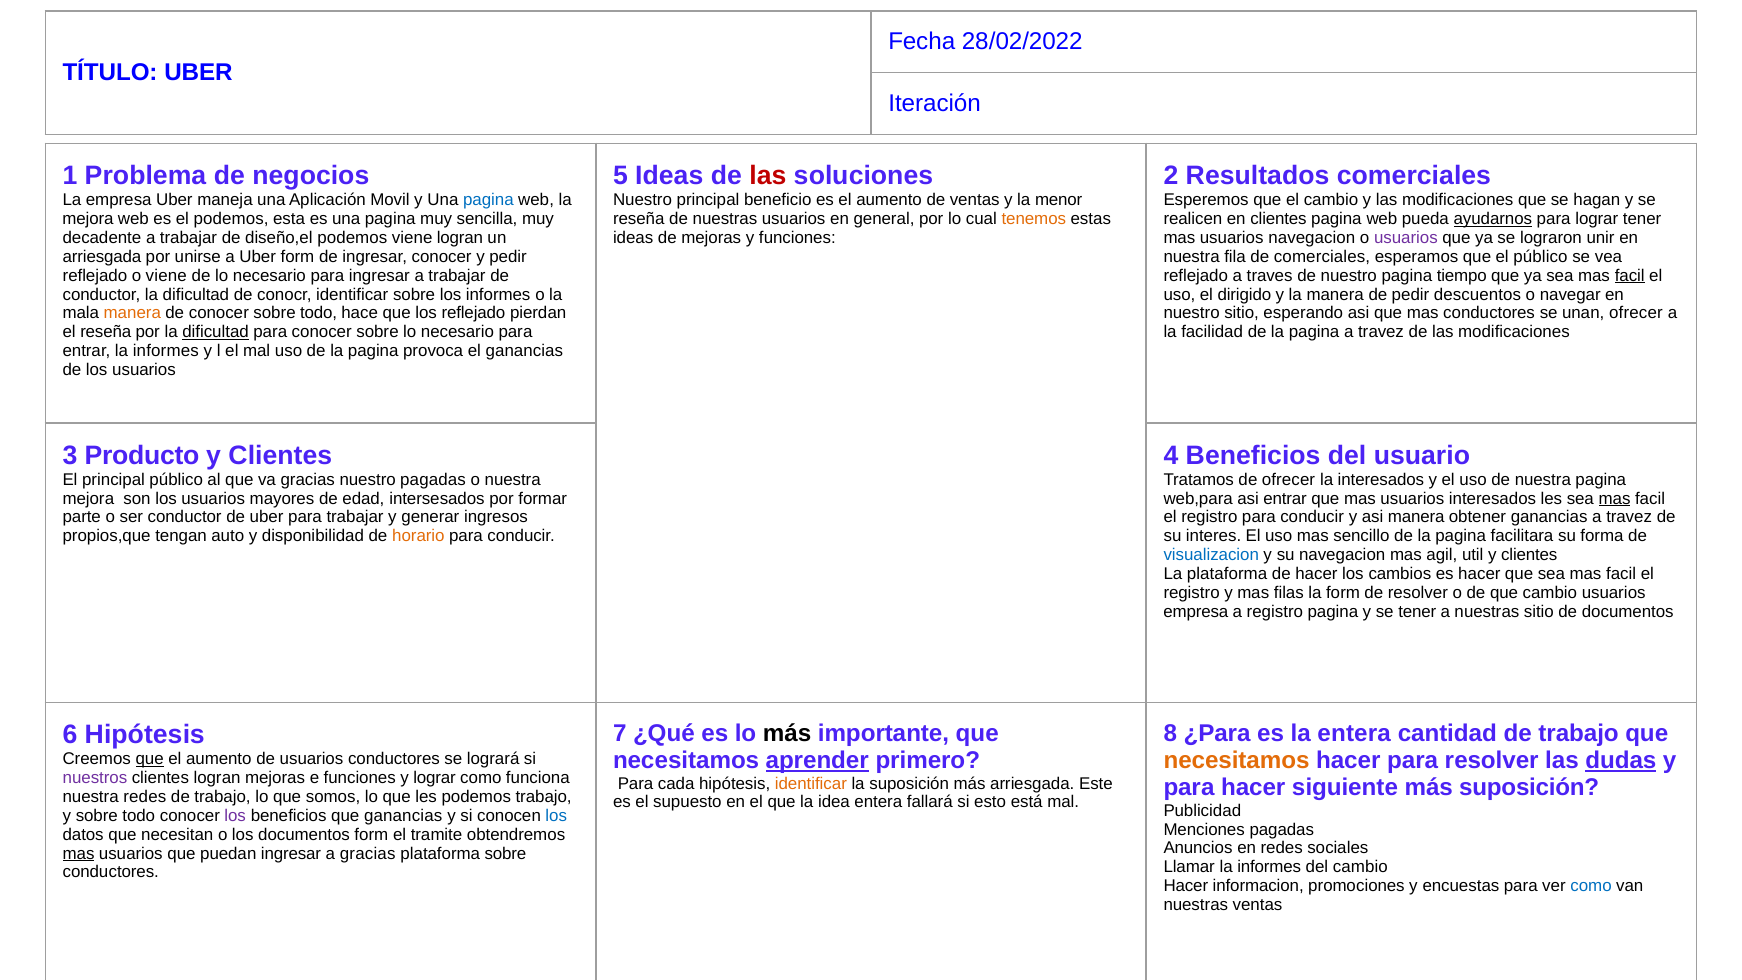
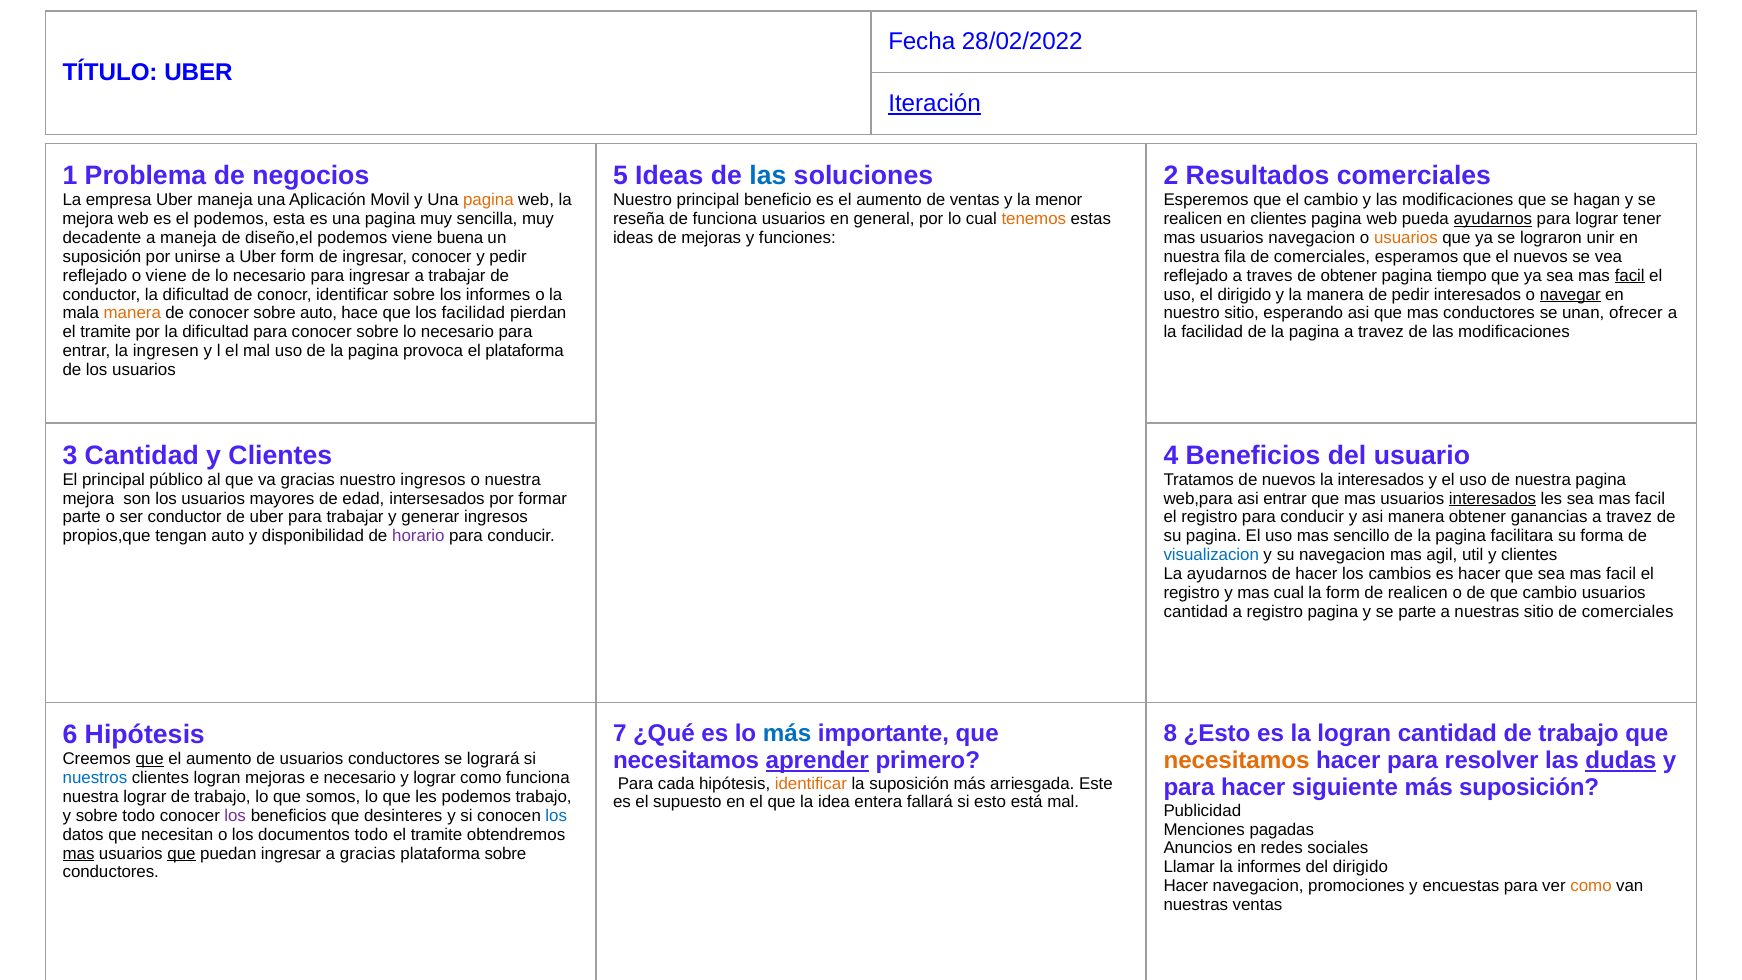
Iteración underline: none -> present (935, 104)
las colour: red -> blue (768, 176)
pagina colour: blue -> orange (488, 200)
de nuestras: nuestras -> funciona (725, 219)
decadente a trabajar: trabajar -> maneja (188, 238)
viene logran: logran -> buena (460, 238)
usuarios colour: purple -> orange (1406, 238)
arriesgada: arriesgada -> suposición (102, 257)
el público: público -> nuevos (1541, 257)
de nuestro: nuestro -> obtener (1349, 276)
pedir descuentos: descuentos -> interesados (1477, 294)
navegar underline: none -> present (1570, 294)
conocer sobre todo: todo -> auto (319, 313)
los reflejado: reflejado -> facilidad (473, 313)
reseña: reseña -> tramite (106, 332)
dificultad underline: present -> none (216, 332)
entrar la informes: informes -> ingresen (166, 351)
el ganancias: ganancias -> plataforma (524, 351)
3 Producto: Producto -> Cantidad (142, 455)
nuestro pagadas: pagadas -> ingresos (433, 480)
de ofrecer: ofrecer -> nuevos (1289, 480)
interesados underline: none -> present (1493, 498)
mas underline: present -> none (1615, 498)
horario colour: orange -> purple (418, 536)
su interes: interes -> pagina (1214, 536)
La plataforma: plataforma -> ayudarnos (1227, 574)
mas filas: filas -> cual (1289, 593)
de resolver: resolver -> realicen (1418, 593)
empresa: empresa -> cantidad (1196, 612)
se tener: tener -> parte (1417, 612)
documentos: documentos -> comerciales (1628, 612)
más colour: black -> blue (787, 733)
¿Para: ¿Para -> ¿Esto (1217, 733)
la entera: entera -> logran (1354, 733)
nuestros colour: purple -> blue (95, 778)
e funciones: funciones -> necesario (360, 778)
nuestra redes: redes -> lograr (145, 797)
que ganancias: ganancias -> desinteres (403, 816)
documentos form: form -> todo (371, 834)
que underline: none -> present (182, 853)
del cambio: cambio -> dirigido (1360, 867)
Hacer informacion: informacion -> navegacion (1258, 886)
como colour: blue -> orange (1591, 886)
